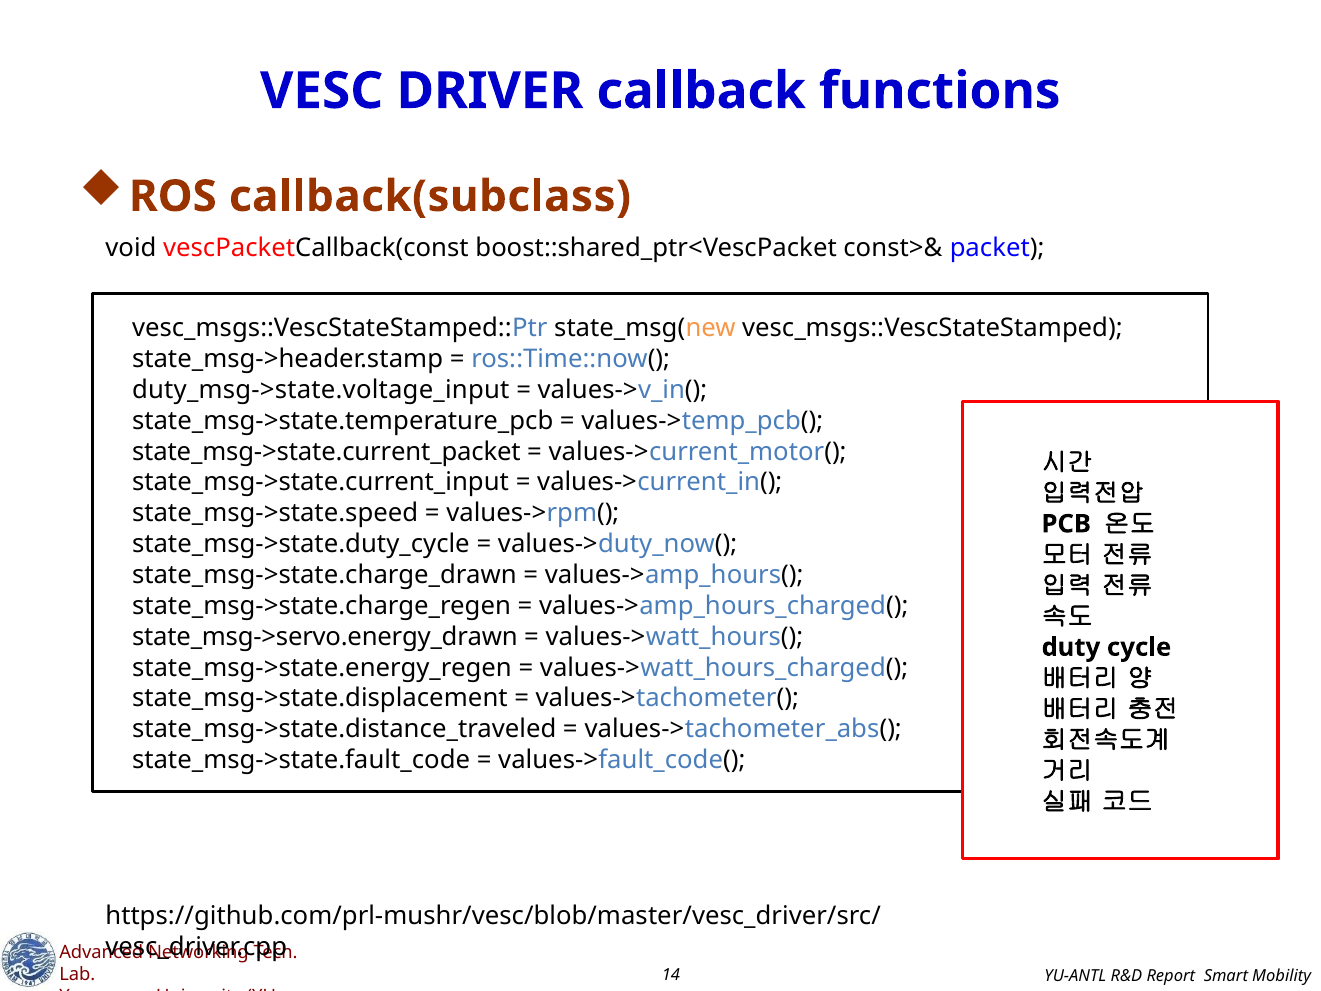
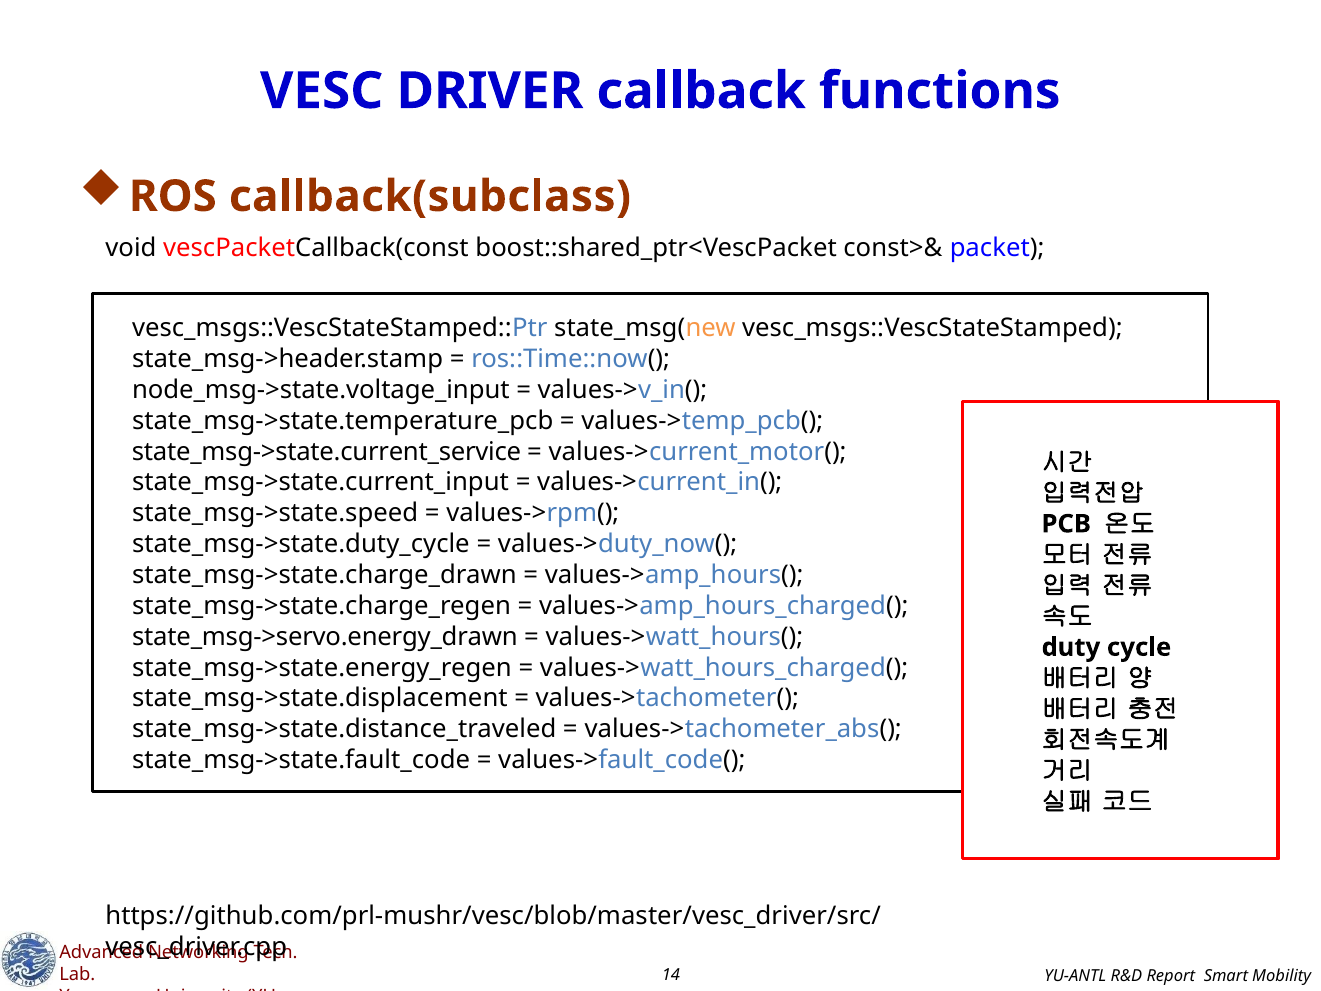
duty_msg->state.voltage_input: duty_msg->state.voltage_input -> node_msg->state.voltage_input (321, 390)
state_msg->state.current_packet: state_msg->state.current_packet -> state_msg->state.current_service (326, 451)
